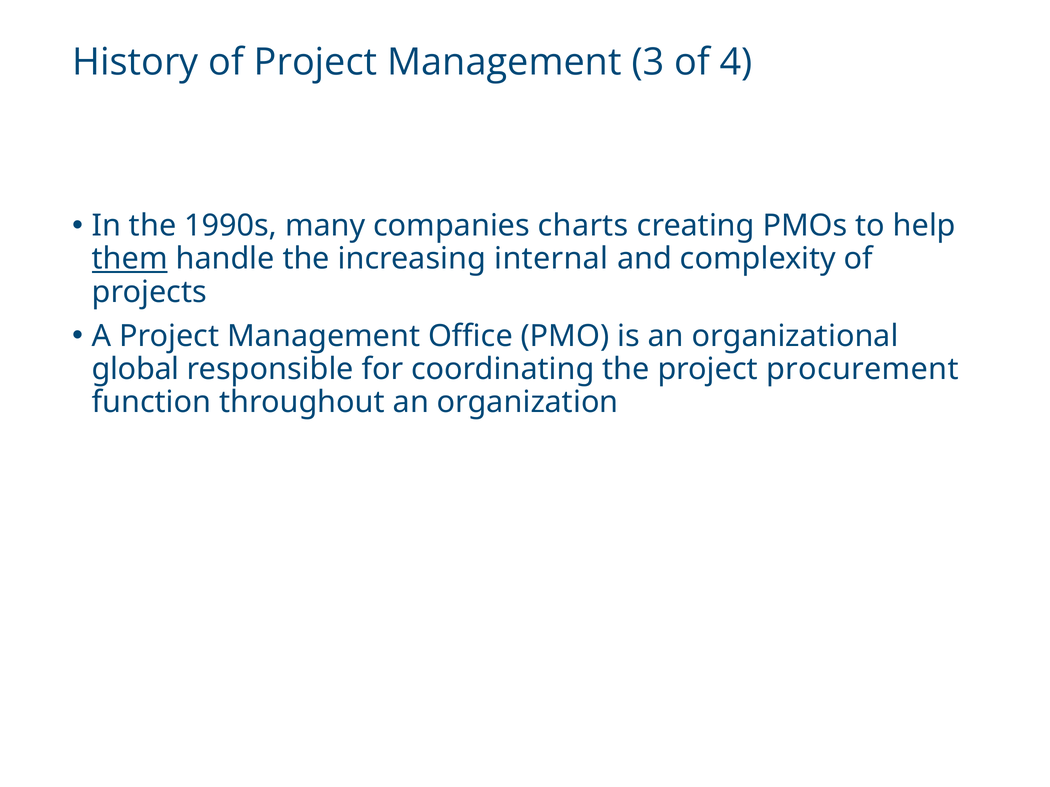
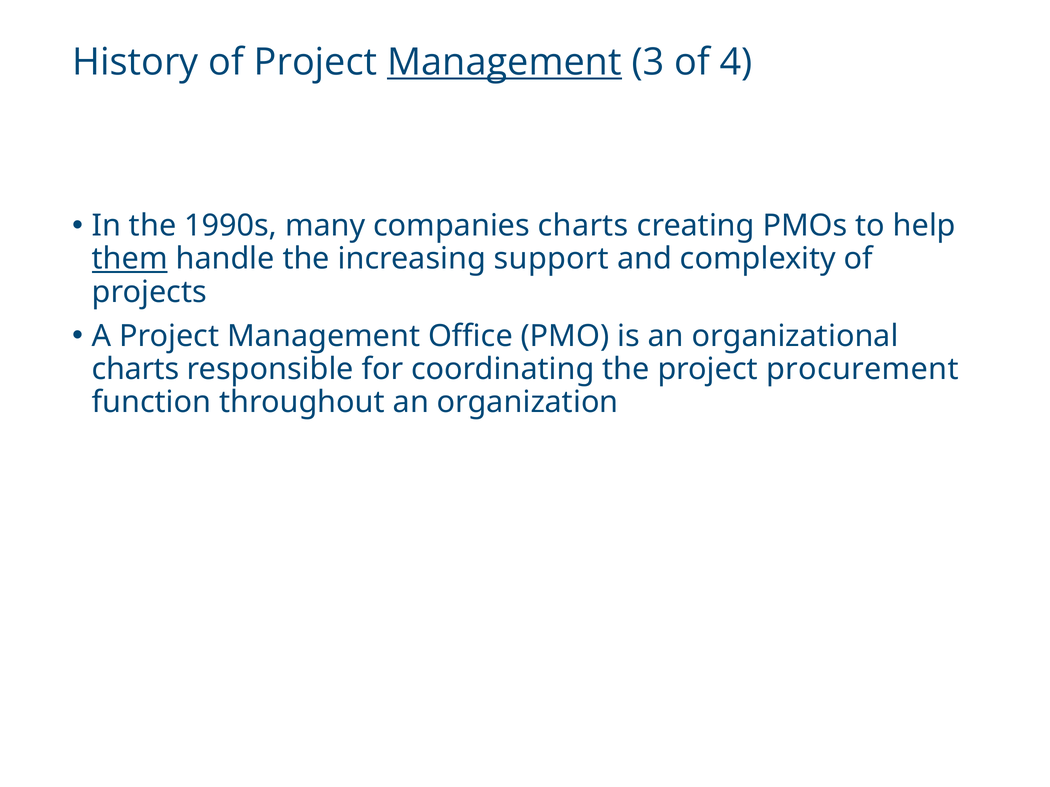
Management underline: none -> present (504, 62)
internal: internal -> support (551, 259)
global: global -> charts (136, 369)
